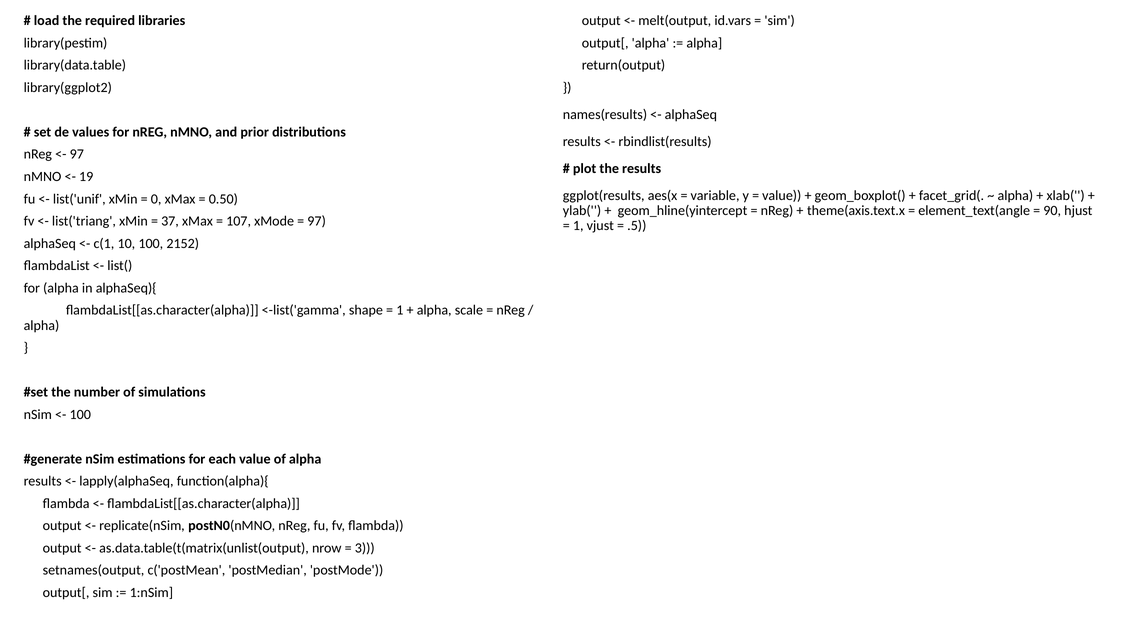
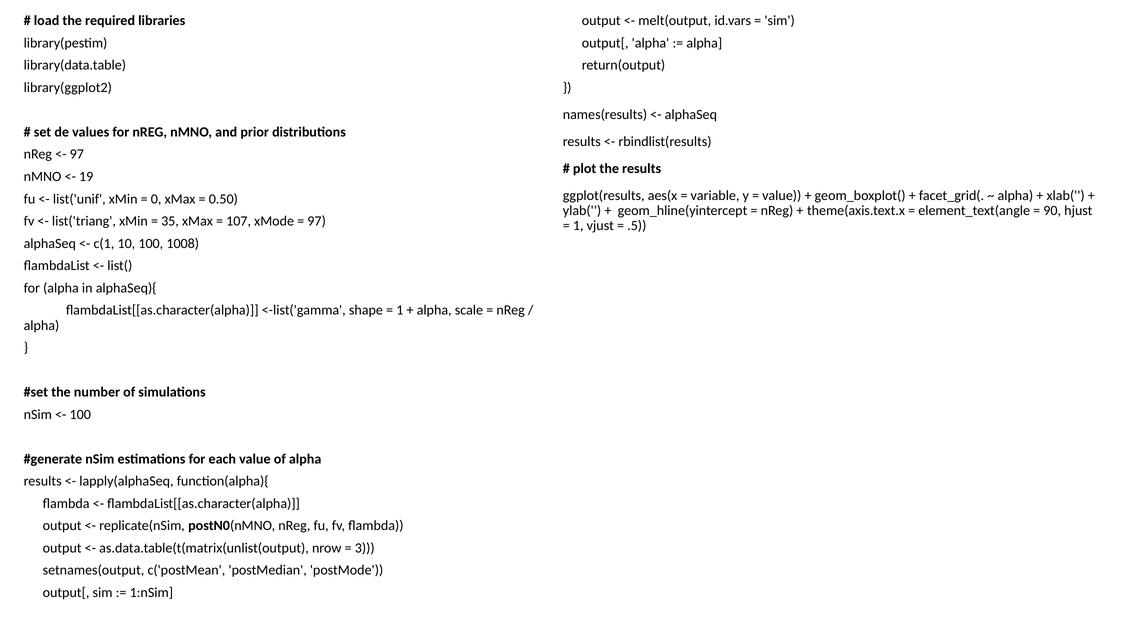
37: 37 -> 35 (170, 221)
2152: 2152 -> 1008 (183, 243)
